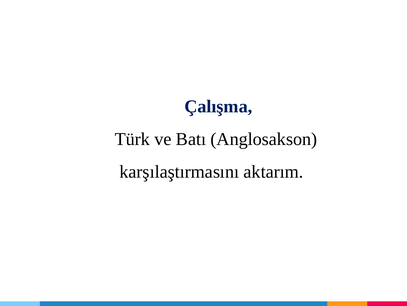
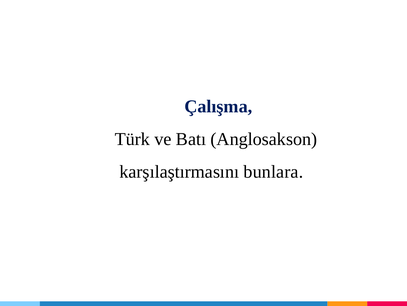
aktarım: aktarım -> bunlara (273, 171)
